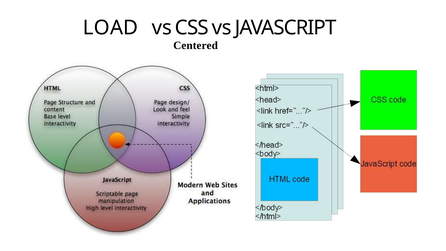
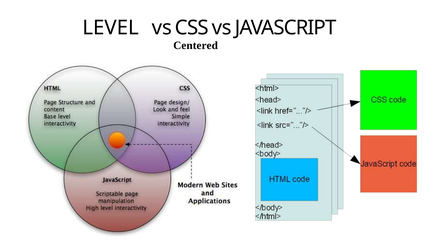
LOAD: LOAD -> LEVEL (111, 28)
